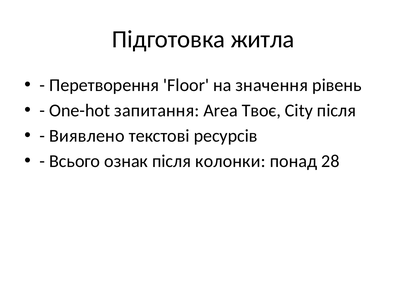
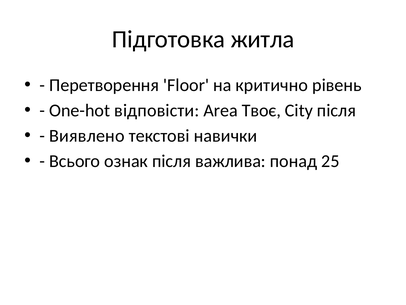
значення: значення -> критично (272, 85)
запитання: запитання -> відповісти (157, 110)
ресурсів: ресурсів -> навички (226, 136)
колонки: колонки -> важлива (230, 161)
28: 28 -> 25 (330, 161)
